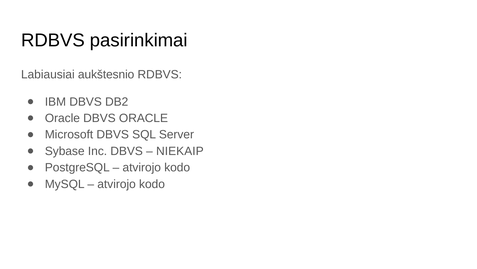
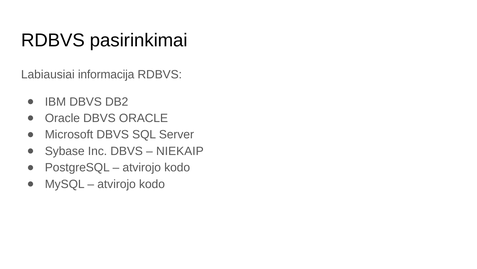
aukštesnio: aukštesnio -> informacija (106, 74)
